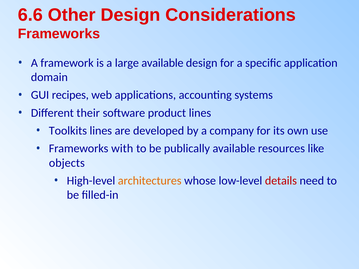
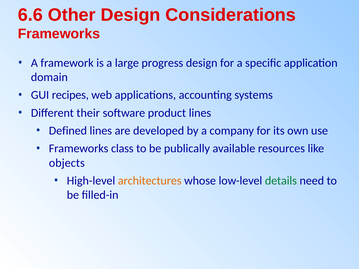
large available: available -> progress (162, 63)
Toolkits: Toolkits -> Defined (68, 131)
with: with -> class (122, 149)
details colour: red -> green (281, 181)
